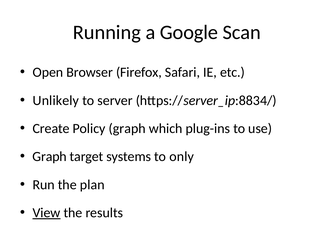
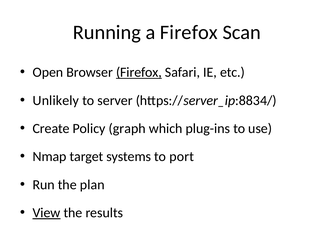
a Google: Google -> Firefox (189, 32)
Firefox underline: none -> present (139, 72)
Graph: Graph -> Nmap (50, 156)
only: only -> port (182, 156)
